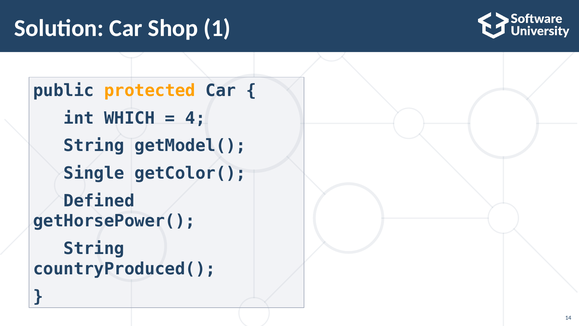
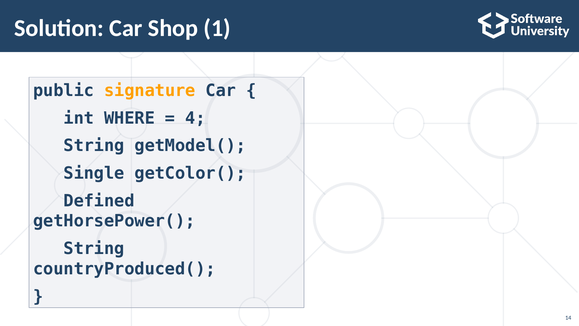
protected: protected -> signature (150, 91)
WHICH: WHICH -> WHERE (129, 118)
